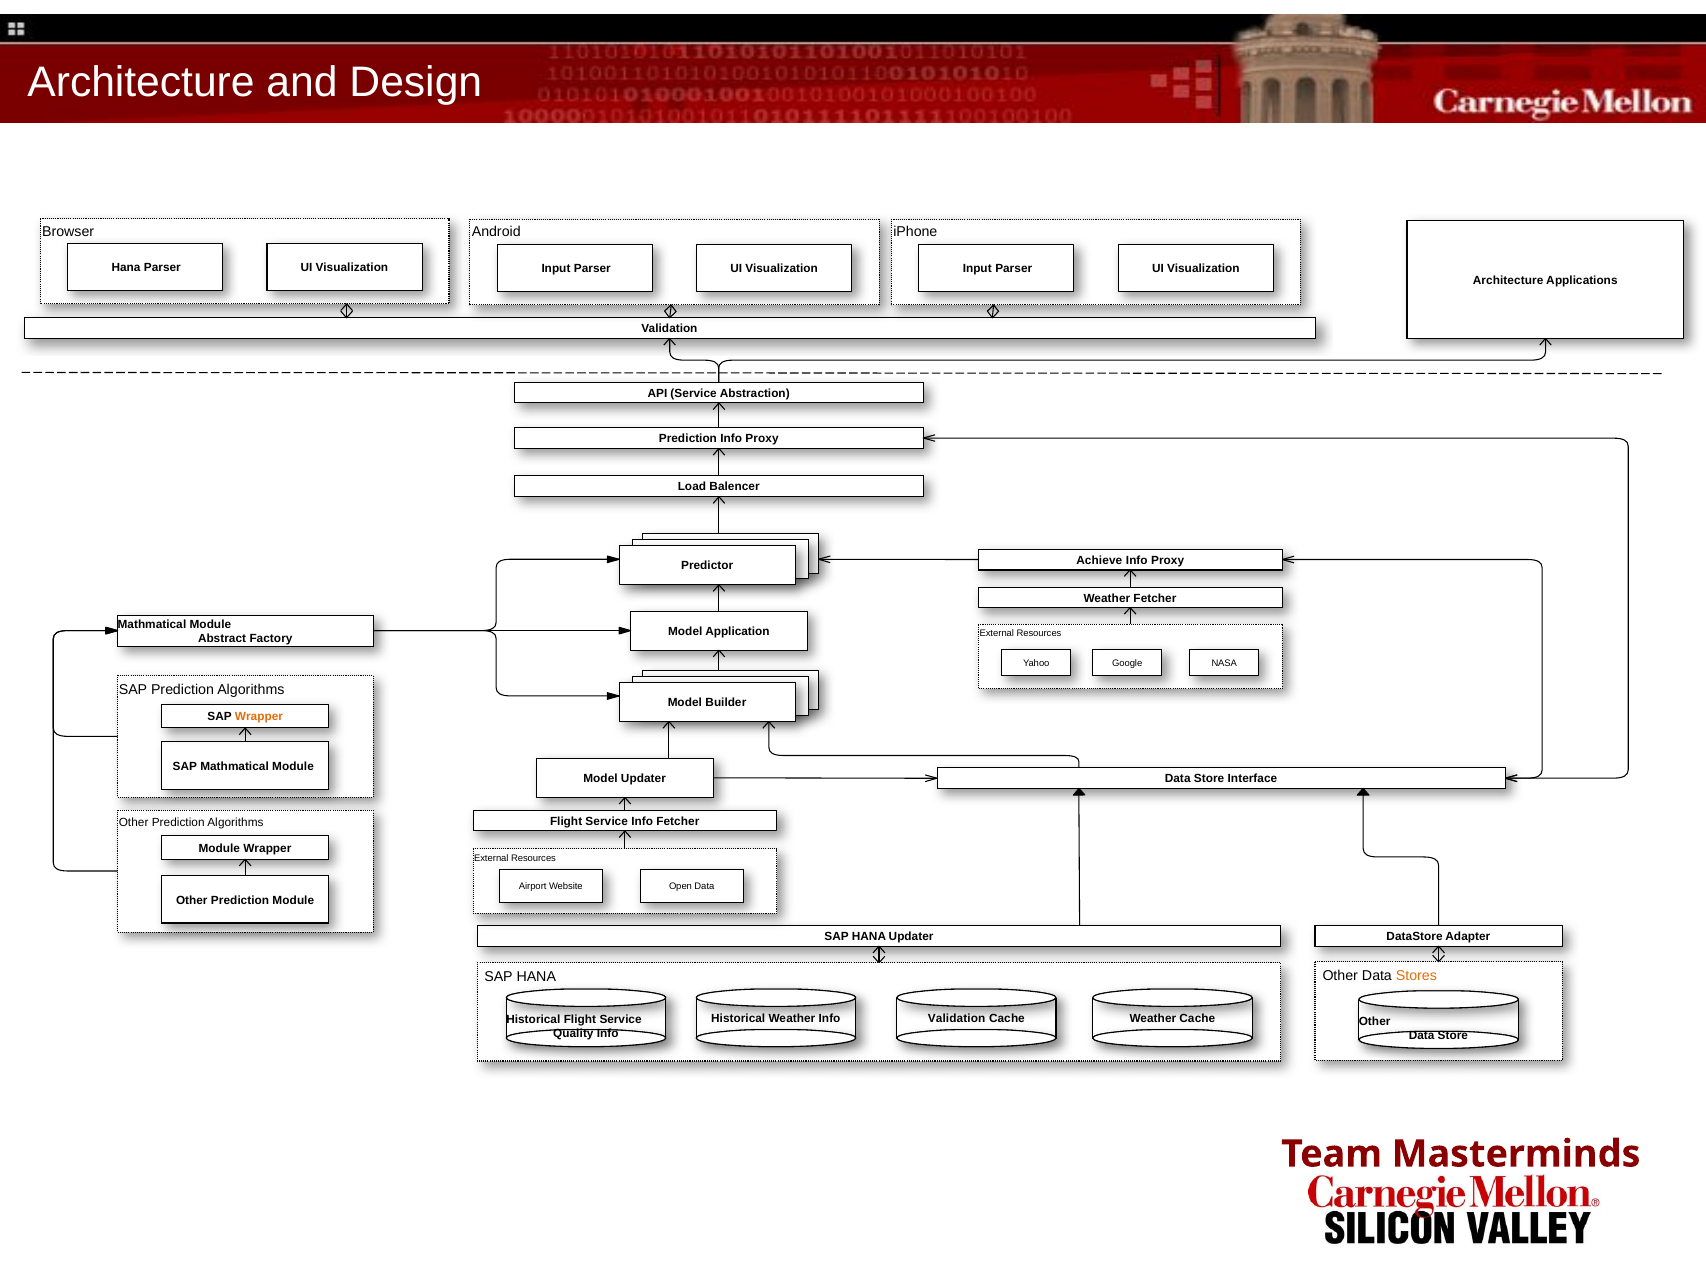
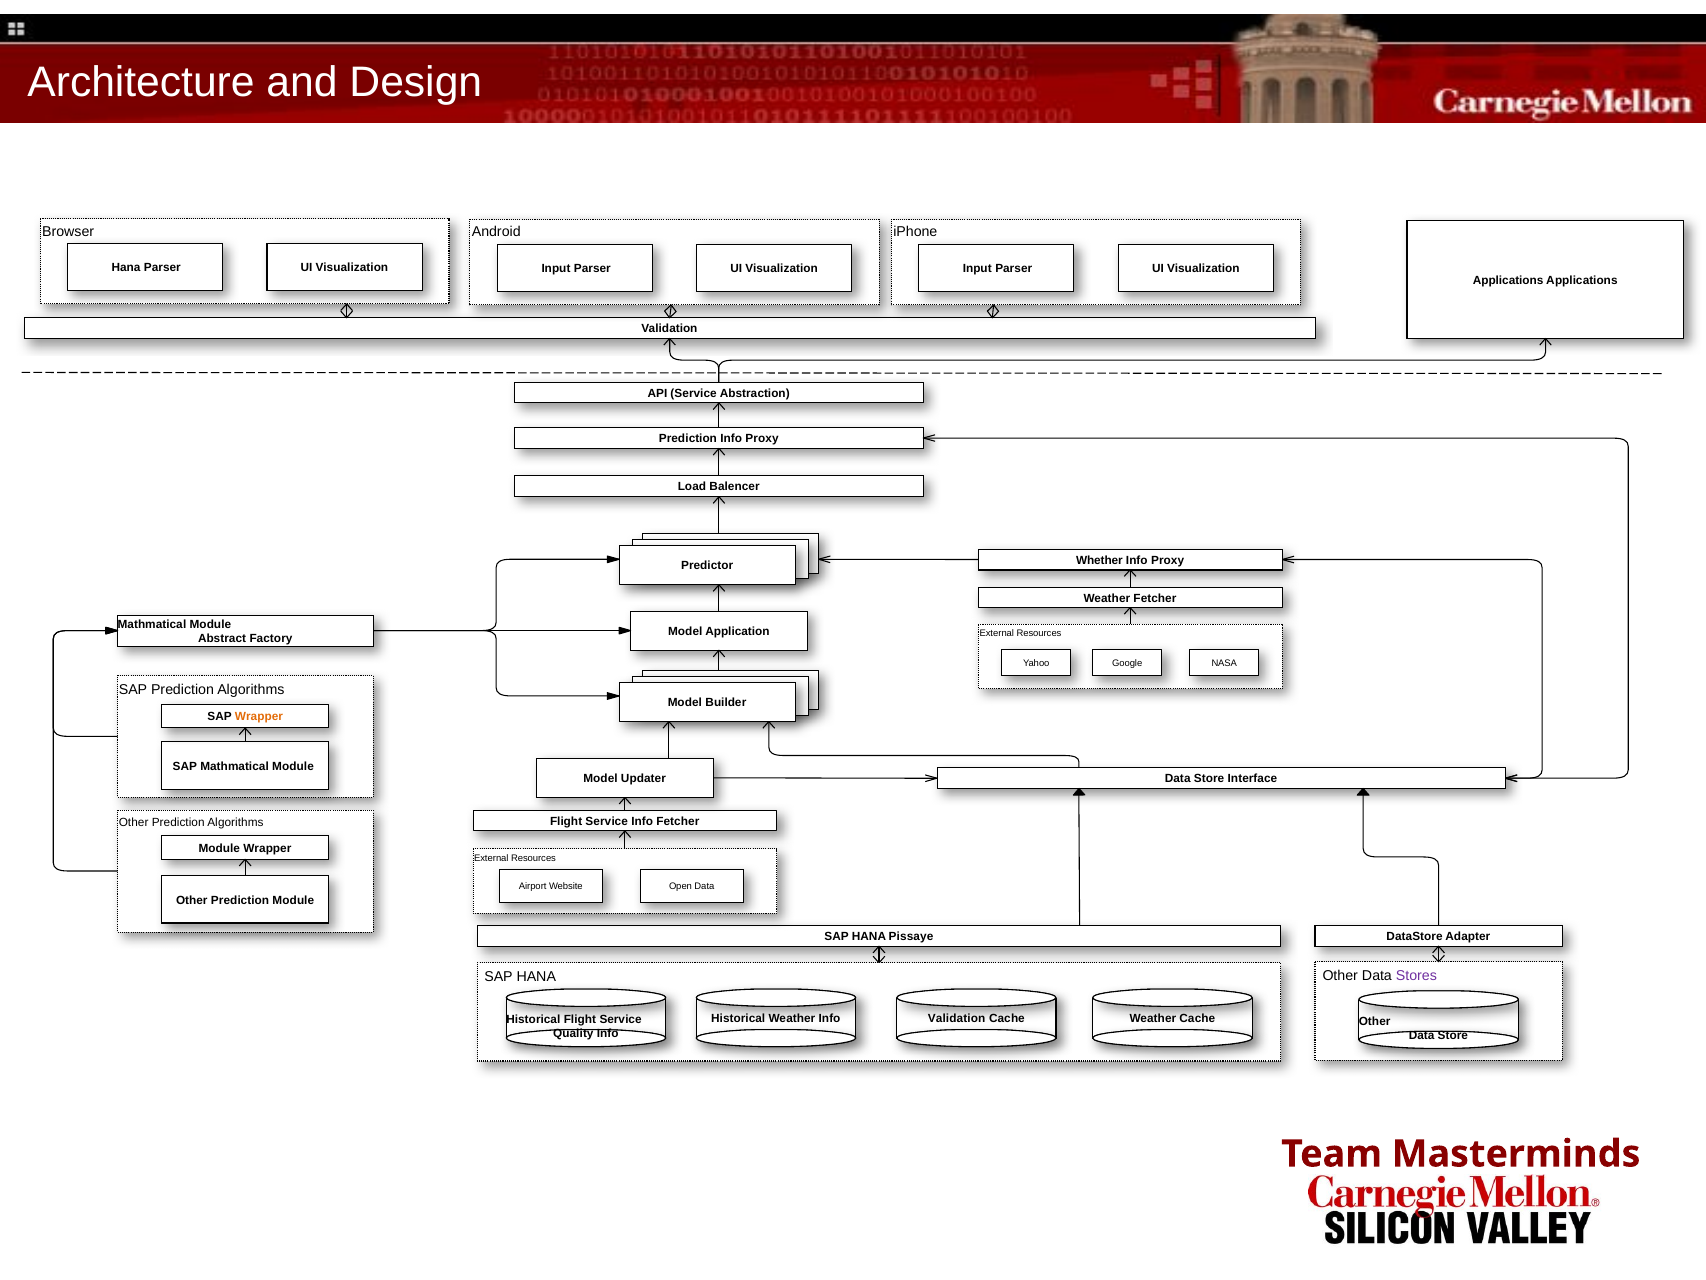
Architecture: Architecture -> Applications (1508, 280)
Achieve: Achieve -> Whether (1099, 560)
HANA Updater: Updater -> Pissaye (911, 936)
Stores colour: orange -> purple (1416, 975)
